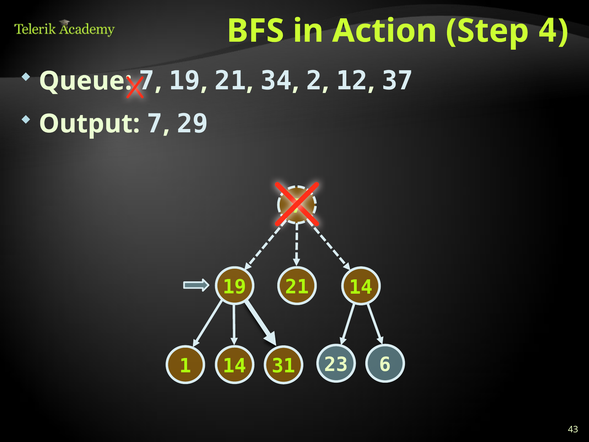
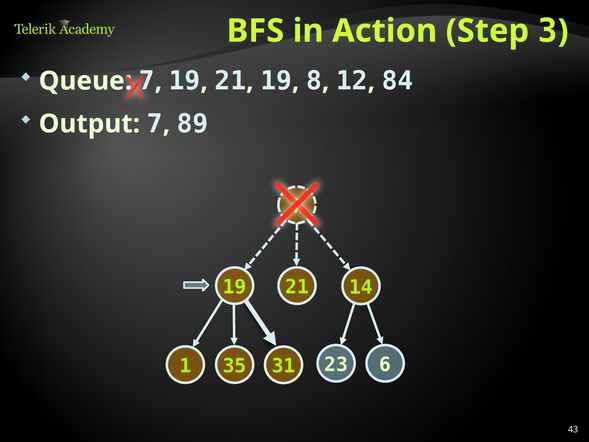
4: 4 -> 3 (548, 31)
34: 34 -> 19 (276, 81)
2: 2 -> 8 (314, 81)
37: 37 -> 84 (398, 81)
29: 29 -> 89 (193, 124)
1 14: 14 -> 35 (235, 366)
